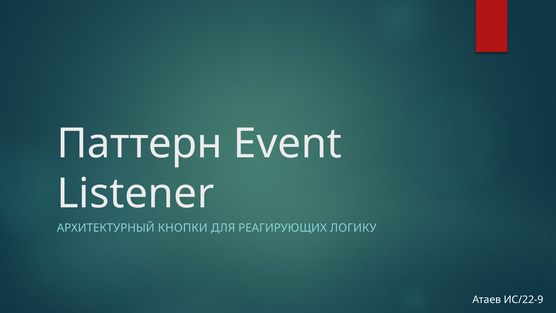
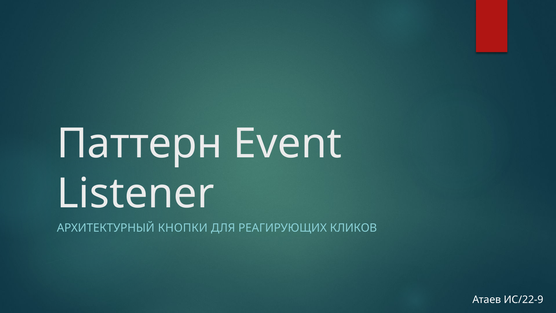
ЛОГИКУ: ЛОГИКУ -> КЛИКОВ (353, 228)
